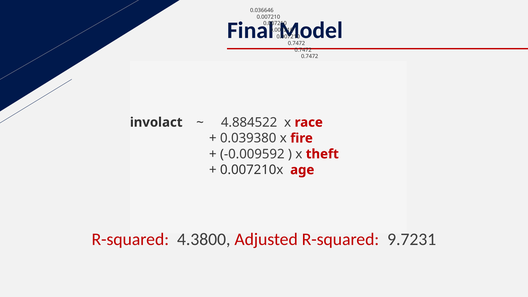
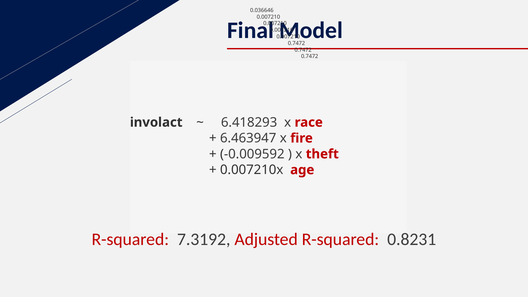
4.884522: 4.884522 -> 6.418293 (249, 122)
0.039380: 0.039380 -> 6.463947 (248, 138)
4.3800: 4.3800 -> 7.3192 (204, 239)
9.7231: 9.7231 -> 0.8231 (412, 239)
